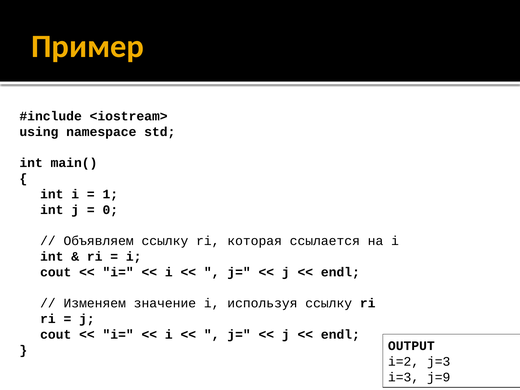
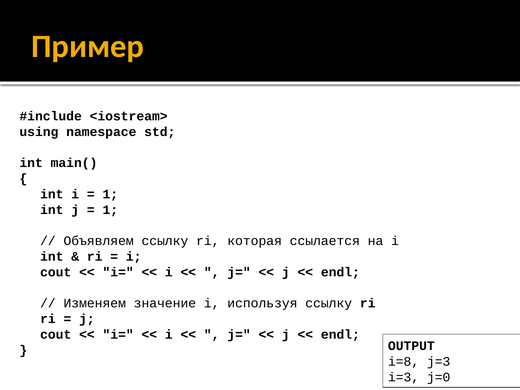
0: 0 -> 1 (110, 210)
i=2: i=2 -> i=8 (404, 362)
j=9: j=9 -> j=0 (439, 377)
